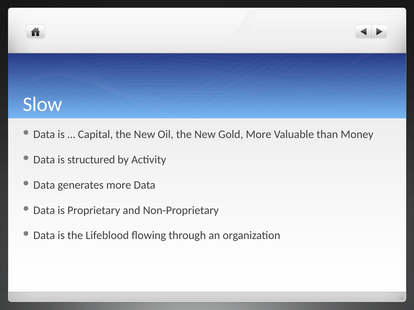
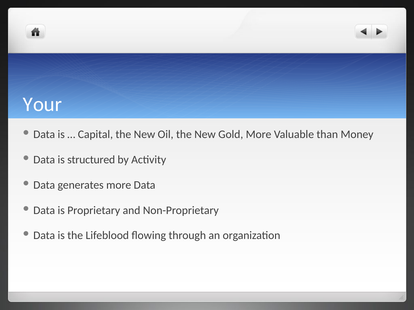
Slow: Slow -> Your (42, 105)
